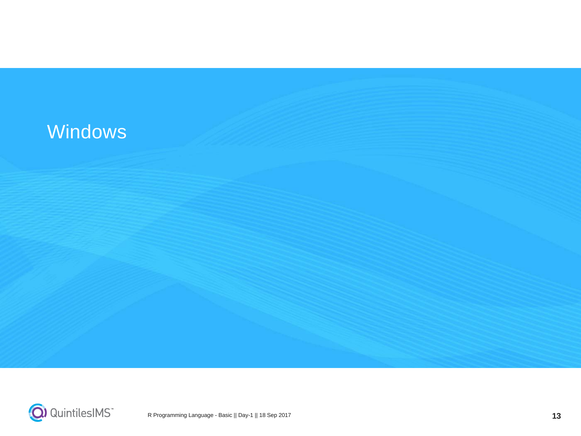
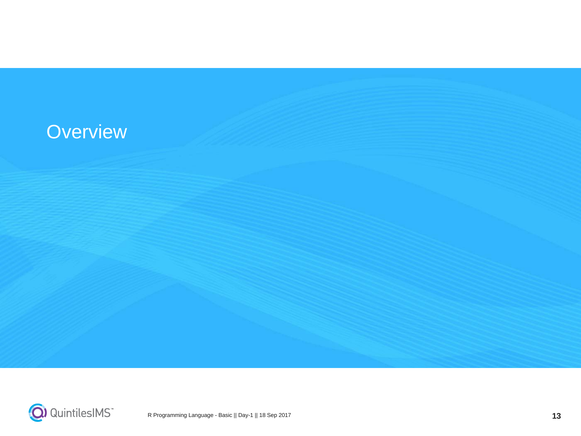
Windows: Windows -> Overview (87, 132)
